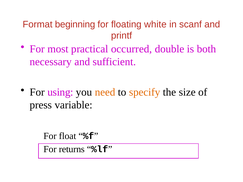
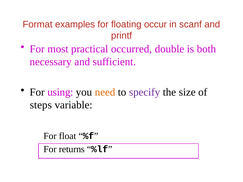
beginning: beginning -> examples (75, 24)
white: white -> occur (155, 24)
specify colour: orange -> purple (145, 92)
press: press -> steps (41, 105)
